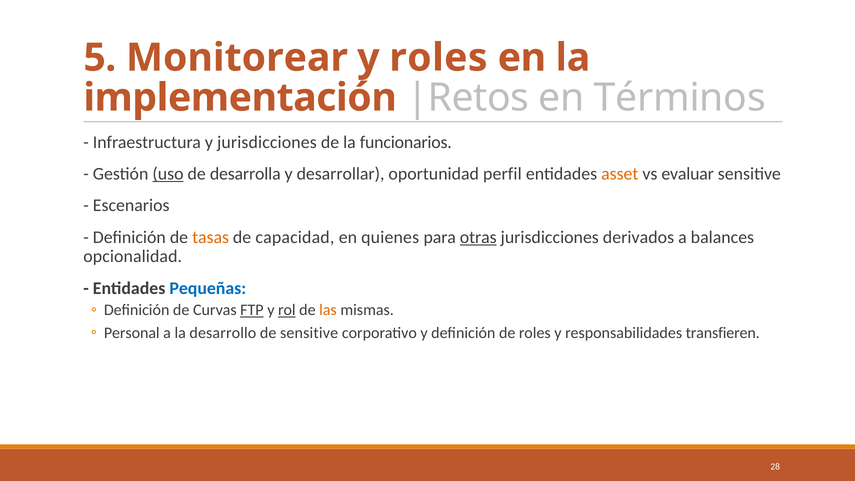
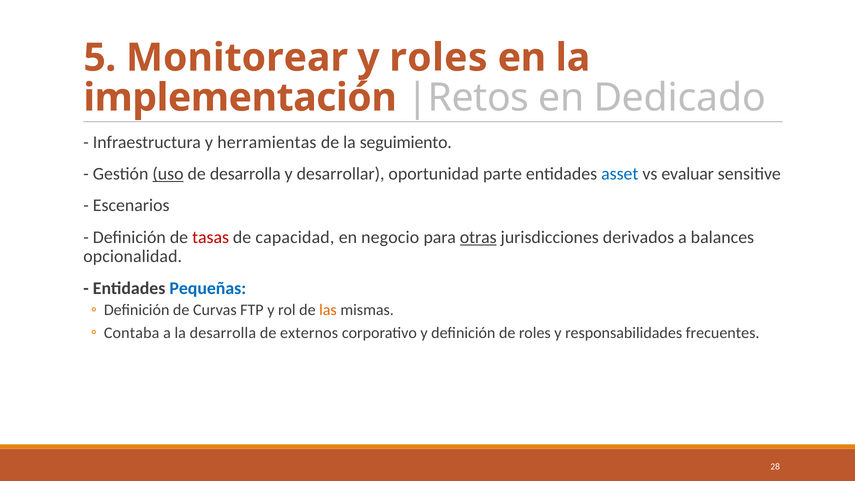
Términos: Términos -> Dedicado (680, 98)
y jurisdicciones: jurisdicciones -> herramientas (267, 142)
funcionarios: funcionarios -> seguimiento (406, 142)
perfil: perfil -> parte (502, 174)
asset colour: orange -> blue (620, 174)
tasas colour: orange -> red (211, 237)
quienes: quienes -> negocio (390, 237)
FTP underline: present -> none (252, 310)
rol underline: present -> none (287, 310)
Personal: Personal -> Contaba (132, 333)
la desarrollo: desarrollo -> desarrolla (223, 333)
de sensitive: sensitive -> externos (309, 333)
transfieren: transfieren -> frecuentes (723, 333)
